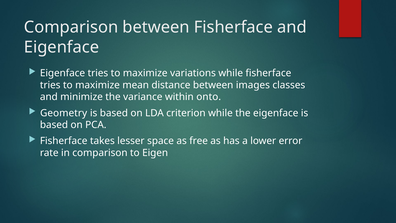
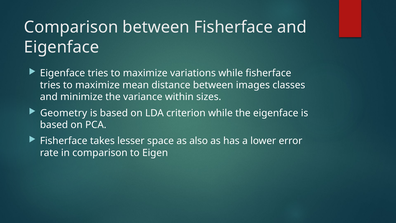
onto: onto -> sizes (209, 97)
free: free -> also (199, 141)
